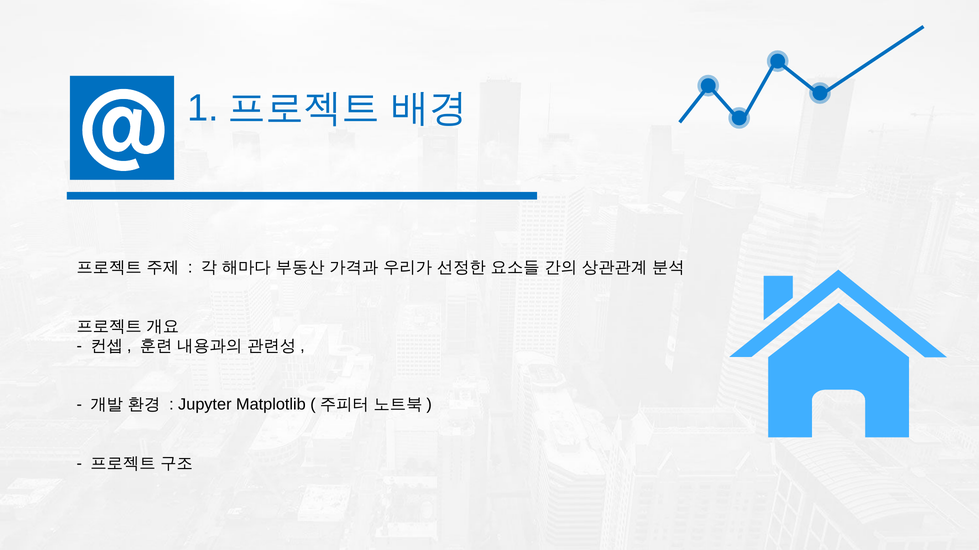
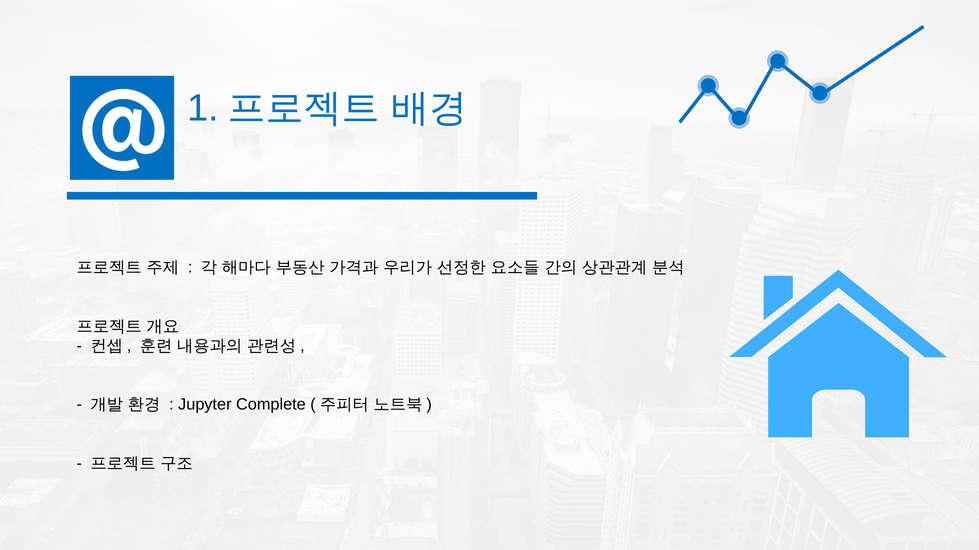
Matplotlib: Matplotlib -> Complete (271, 405)
